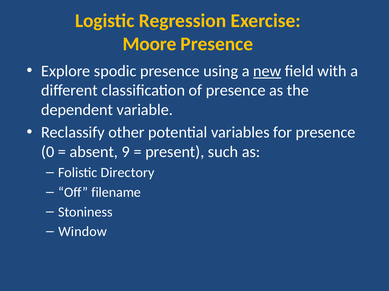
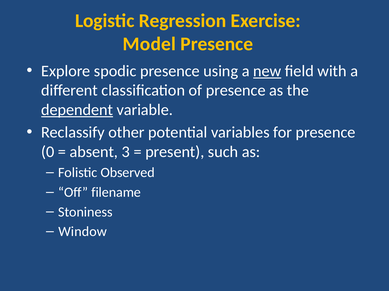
Moore: Moore -> Model (149, 44)
dependent underline: none -> present (77, 110)
9: 9 -> 3 (126, 152)
Directory: Directory -> Observed (128, 173)
